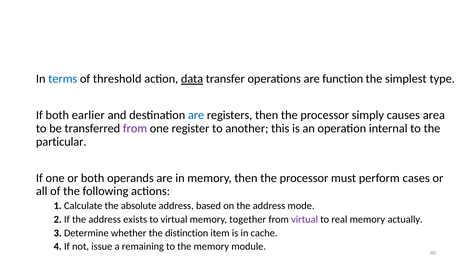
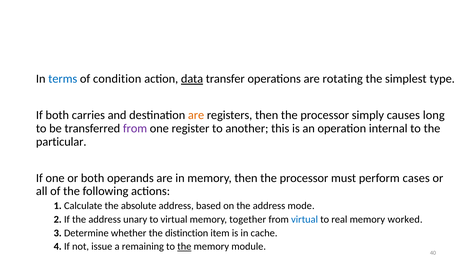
threshold: threshold -> condition (117, 79)
function: function -> rotating (343, 79)
earlier: earlier -> carries (88, 115)
are colour: blue -> orange (196, 115)
area: area -> long (434, 115)
exists: exists -> unary (135, 220)
virtual colour: purple -> blue (305, 220)
actually: actually -> worked (405, 220)
the underline: none -> present (184, 247)
